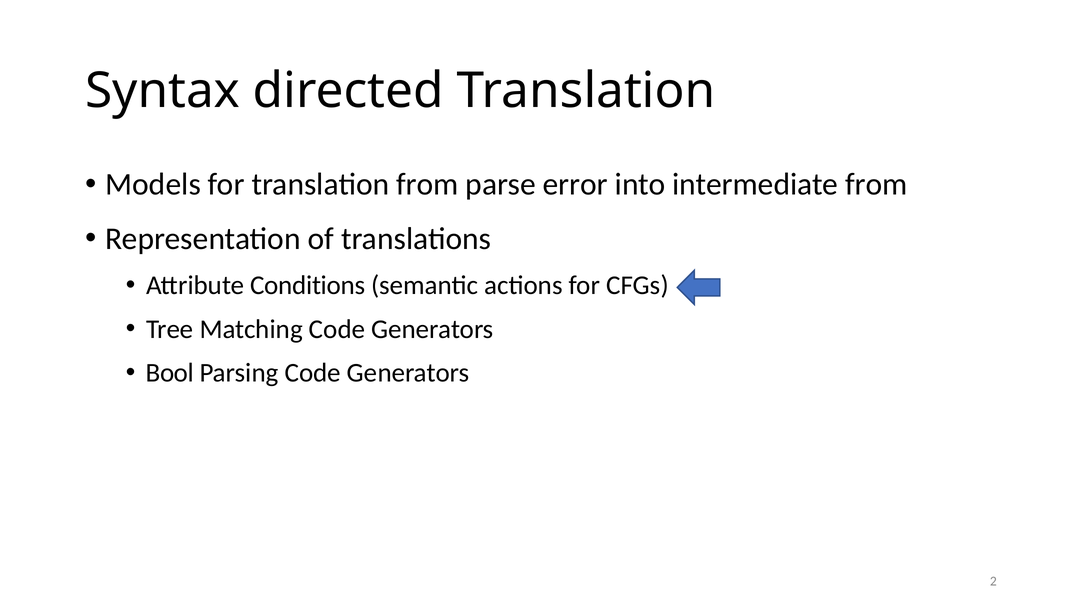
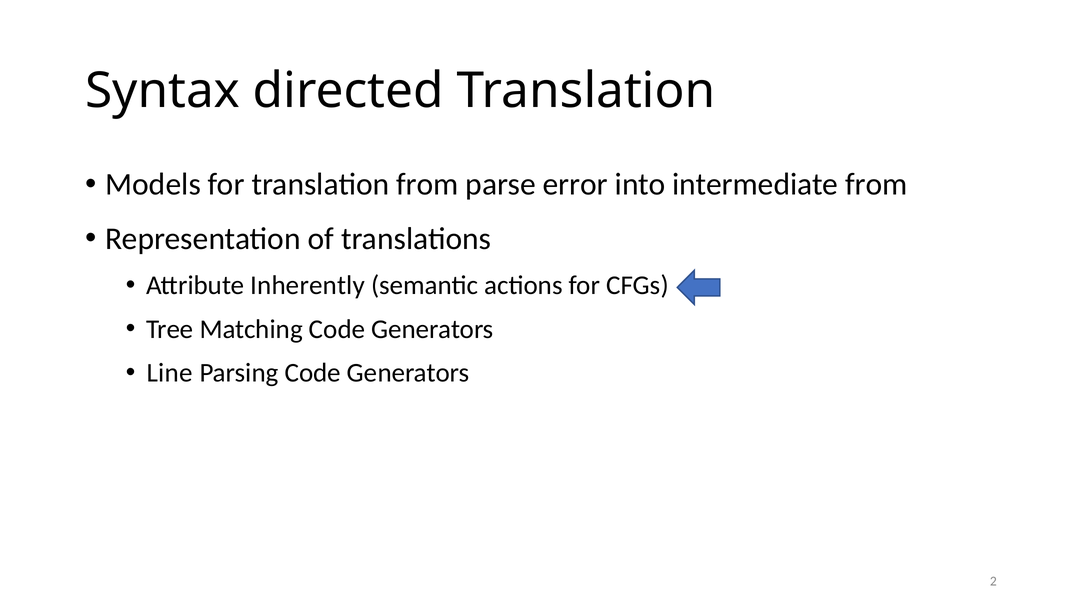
Conditions: Conditions -> Inherently (308, 285)
Bool: Bool -> Line (170, 373)
